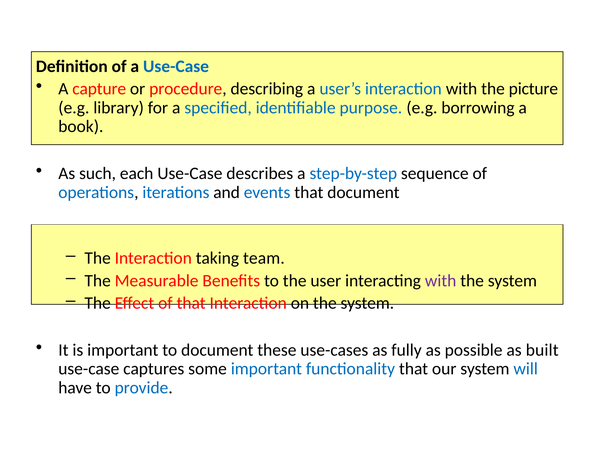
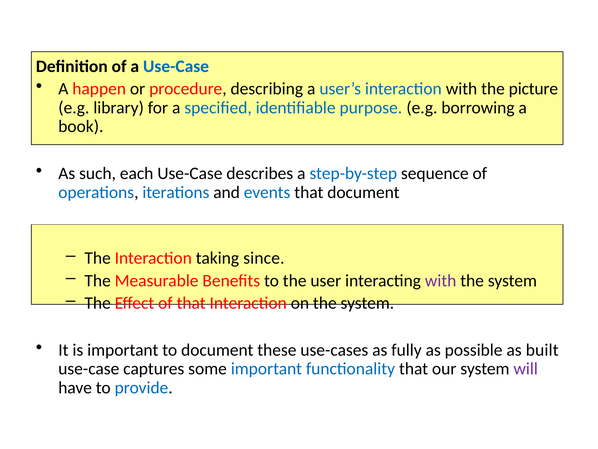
capture: capture -> happen (99, 89)
team: team -> since (264, 258)
will colour: blue -> purple (526, 368)
